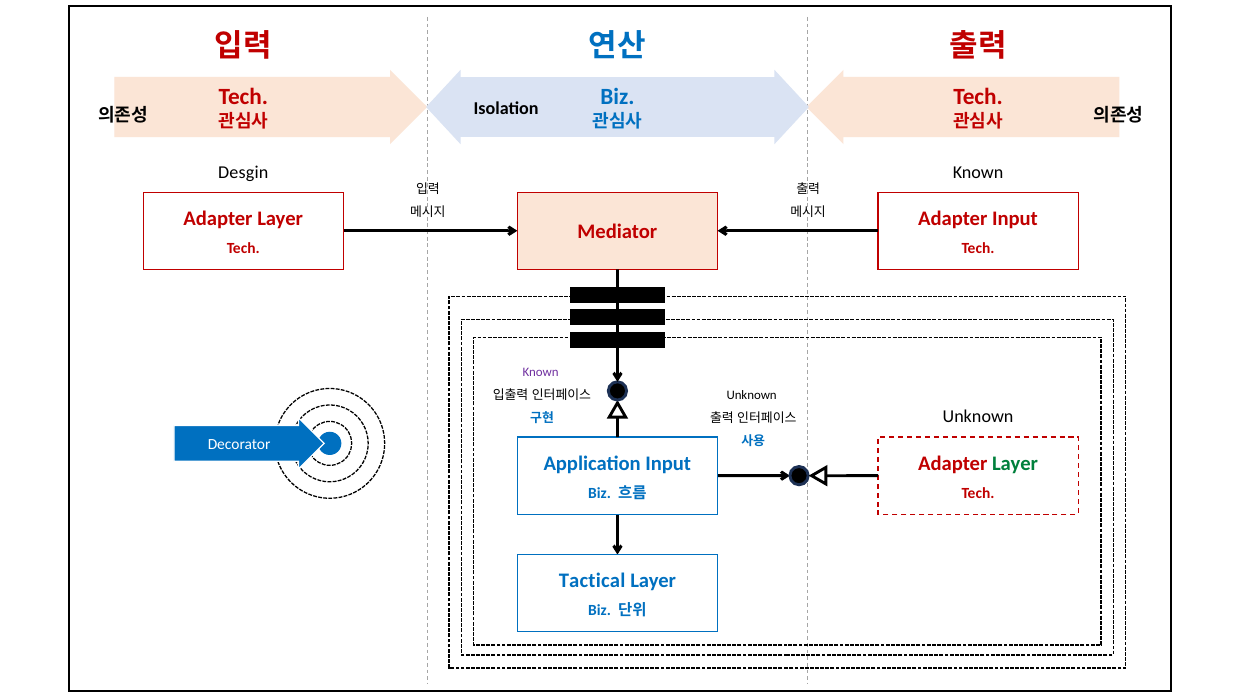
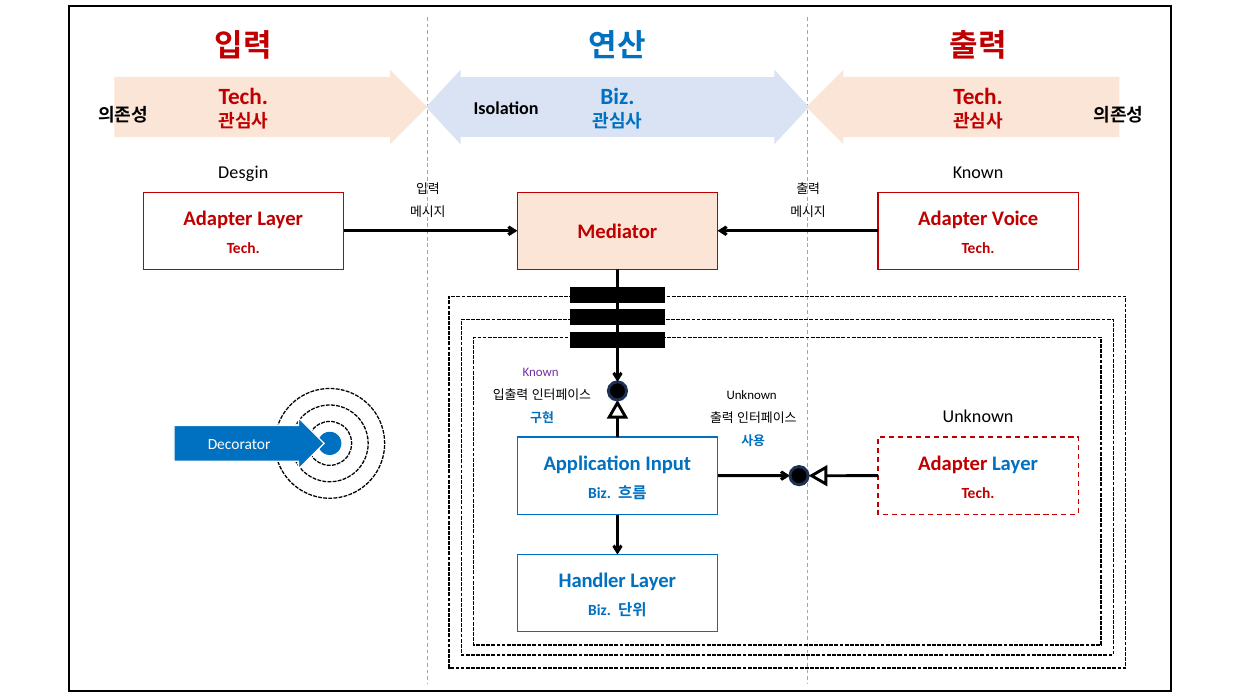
Adapter Input: Input -> Voice (1015, 219)
Layer colour: green -> blue (1015, 464)
Tactical: Tactical -> Handler (592, 581)
